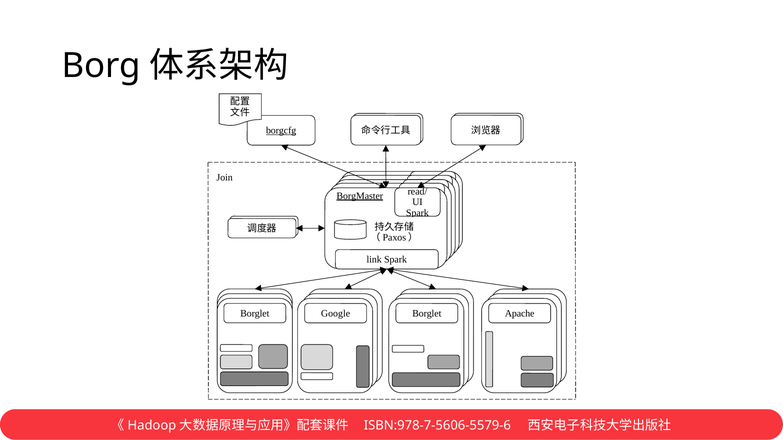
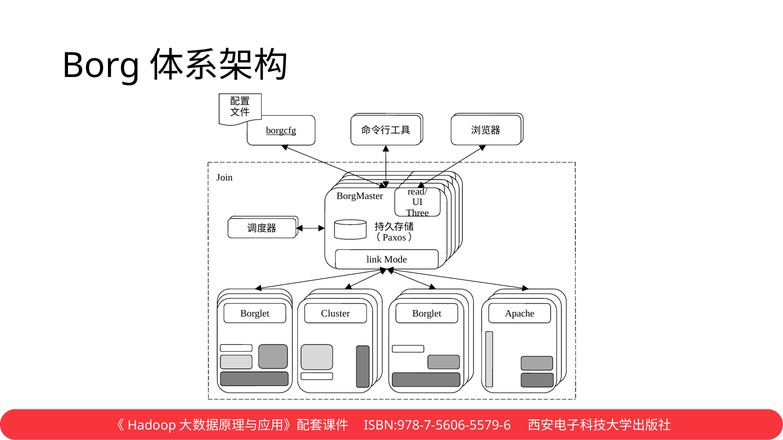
BorgMaster underline: present -> none (360, 196)
Spark: Spark -> Three (417, 213)
link Spark: Spark -> Mode (396, 260)
Google: Google -> Cluster (336, 314)
